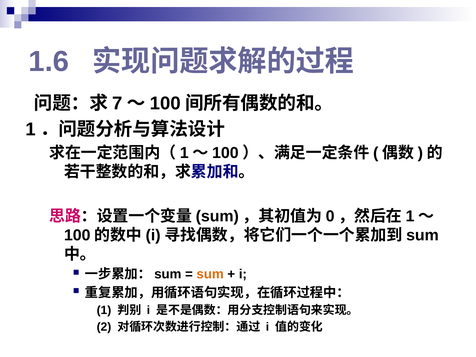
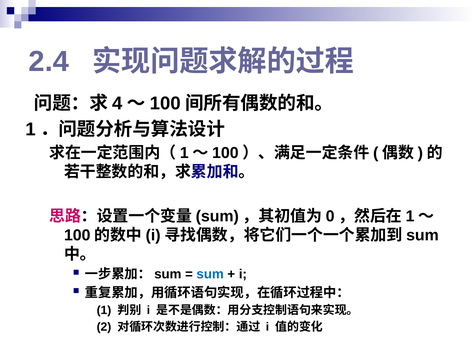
1.6: 1.6 -> 2.4 (49, 62)
7: 7 -> 4 (117, 103)
sum colour: orange -> blue (210, 274)
